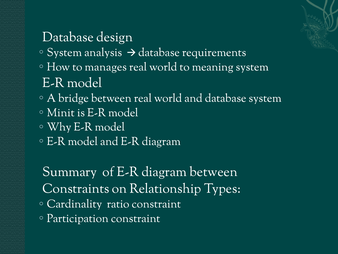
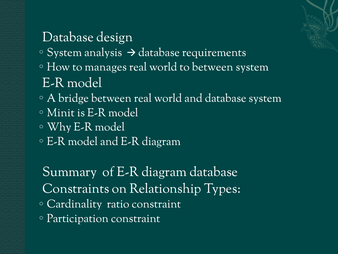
to meaning: meaning -> between (213, 67)
diagram between: between -> database (214, 171)
